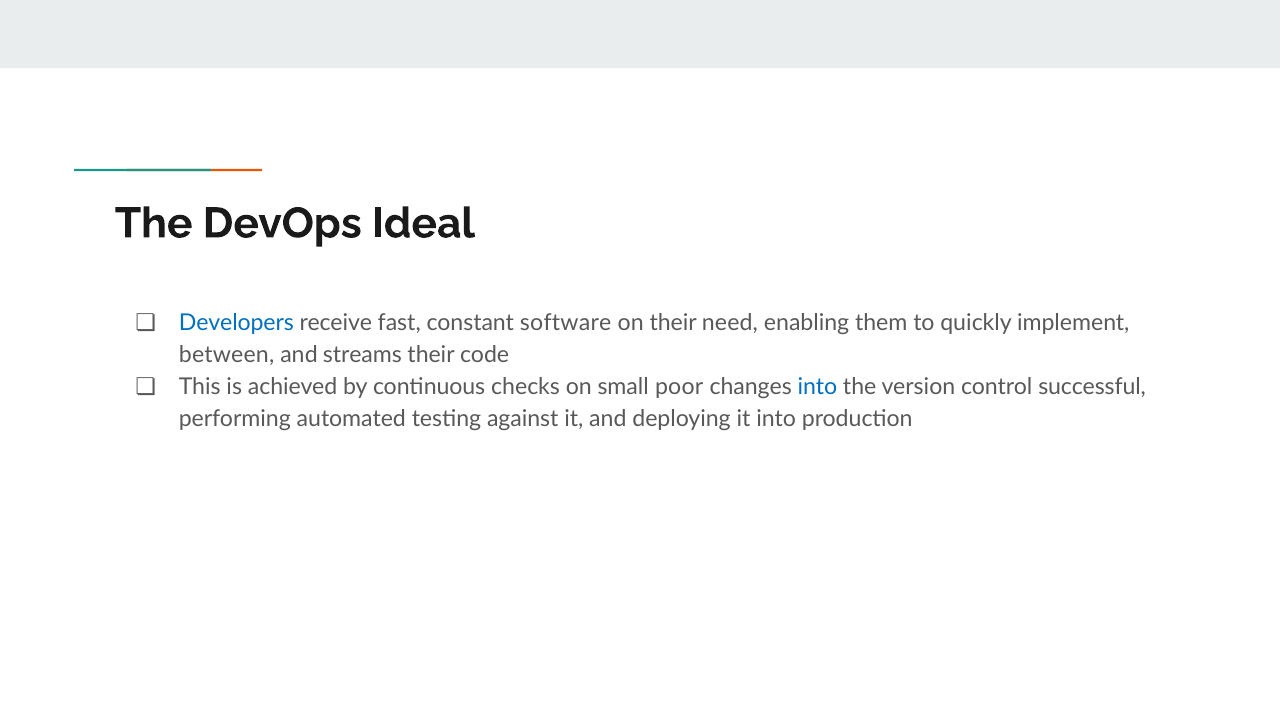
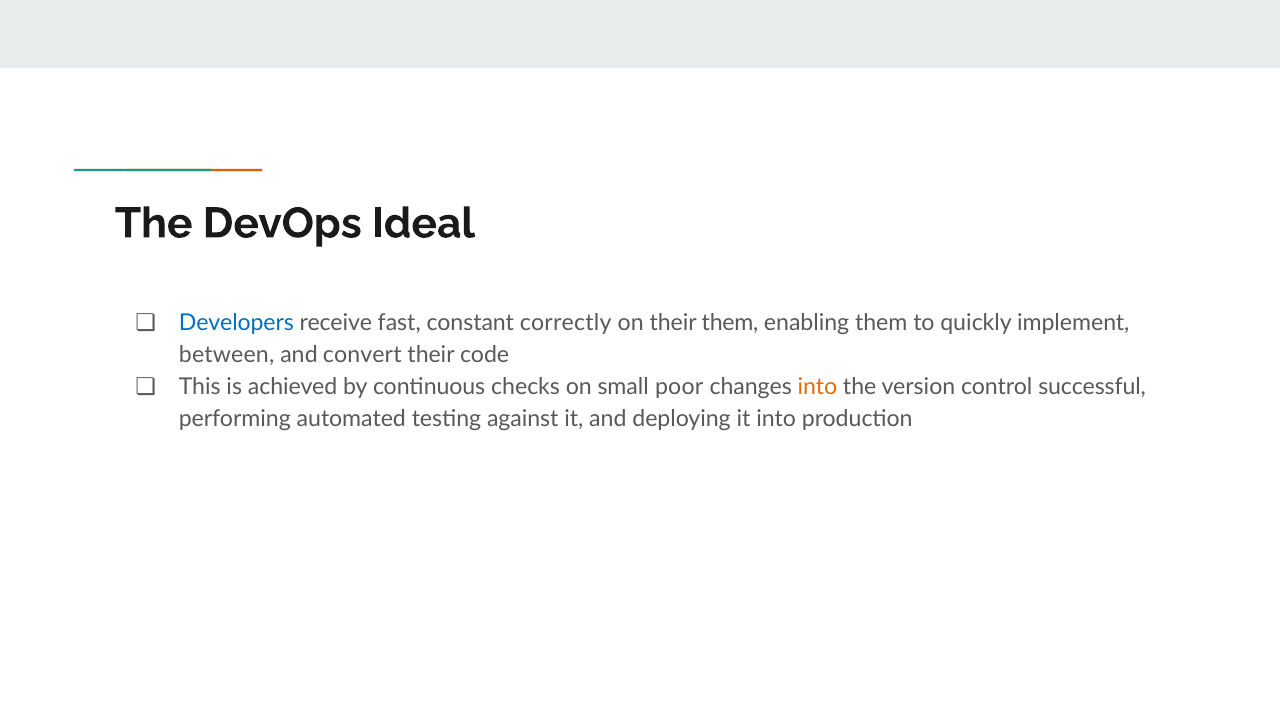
software: software -> correctly (566, 323)
their need: need -> them (730, 323)
streams: streams -> convert (362, 355)
into colour: blue -> orange (817, 387)
